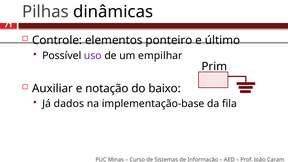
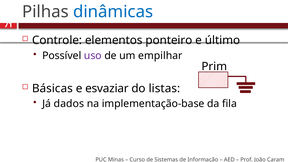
dinâmicas colour: black -> blue (113, 12)
Auxiliar: Auxiliar -> Básicas (52, 88)
notação: notação -> esvaziar (107, 88)
baixo: baixo -> listas (164, 88)
